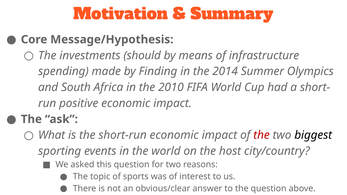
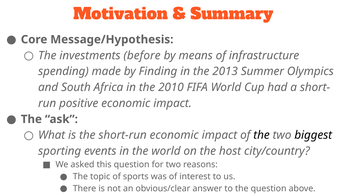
should: should -> before (142, 55)
2014: 2014 -> 2013 (225, 71)
the colour: red -> black (262, 135)
